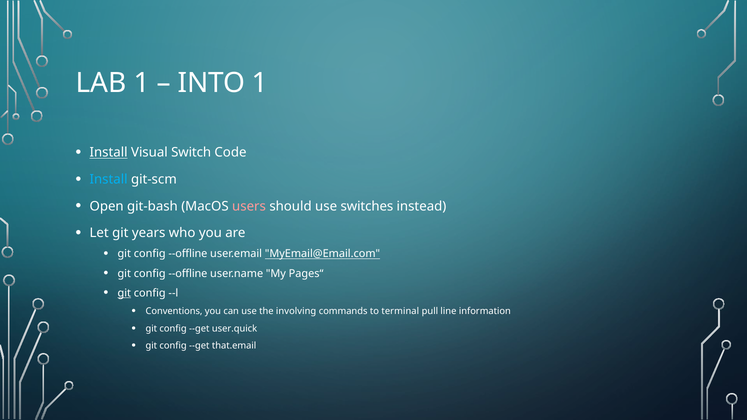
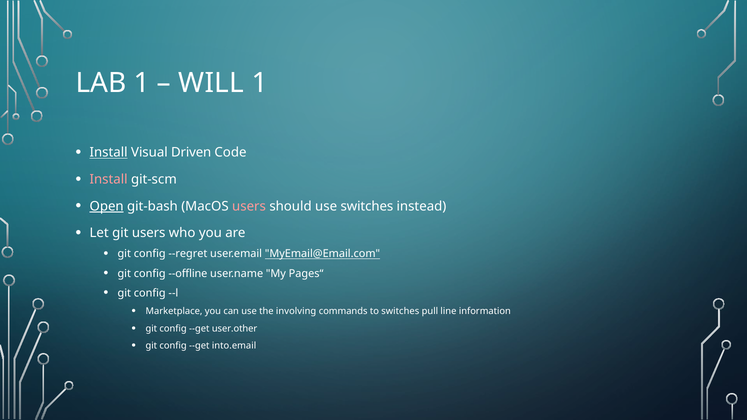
INTO: INTO -> WILL (211, 83)
Switch: Switch -> Driven (191, 153)
Install colour: light blue -> pink (109, 180)
Open underline: none -> present (107, 206)
git years: years -> users (149, 233)
--offline: --offline -> --regret (188, 254)
git underline: present -> none (124, 293)
Conventions: Conventions -> Marketplace (174, 311)
to terminal: terminal -> switches (400, 311)
user.quick: user.quick -> user.other (235, 329)
that.email: that.email -> into.email (234, 346)
